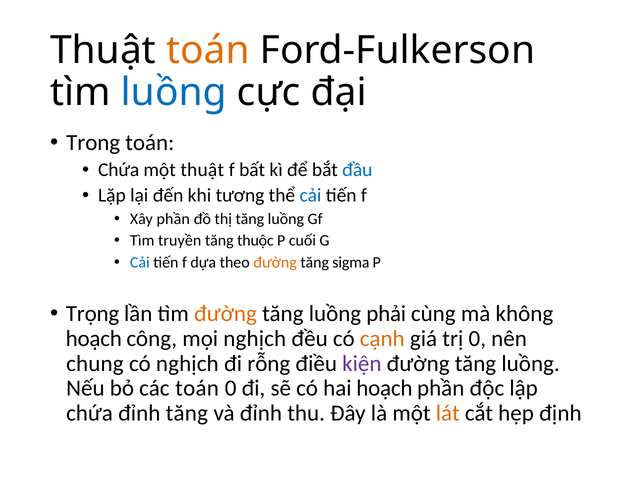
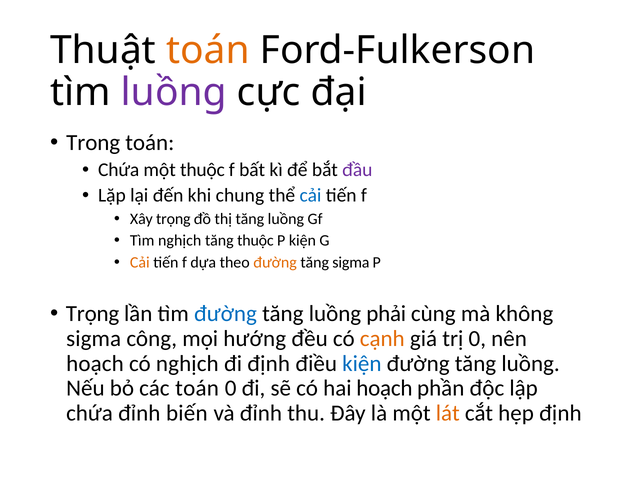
luồng colour: blue -> purple (174, 93)
một thuật: thuật -> thuộc (202, 170)
đầu colour: blue -> purple (357, 170)
tương: tương -> chung (240, 196)
Xây phần: phần -> trọng (173, 219)
Tìm truyền: truyền -> nghịch (180, 241)
P cuối: cuối -> kiện (302, 241)
Cải colour: blue -> orange (140, 263)
đường colour: orange -> blue (226, 314)
hoạch: hoạch -> sigma (94, 339)
mọi nghịch: nghịch -> hướng (255, 339)
chung: chung -> hoạch (95, 364)
đi rỗng: rỗng -> định (269, 364)
kiện colour: purple -> blue (362, 364)
đỉnh tăng: tăng -> biến (187, 414)
